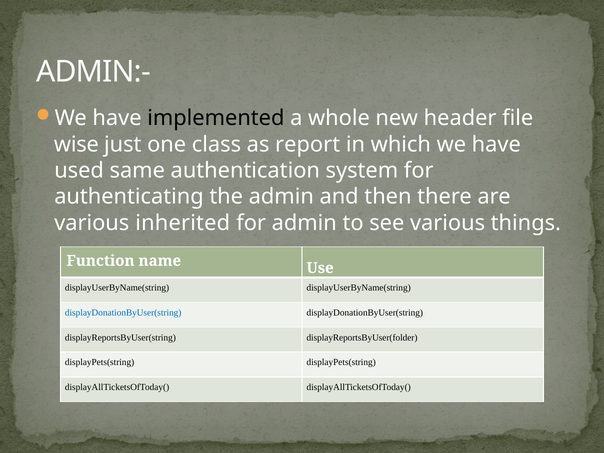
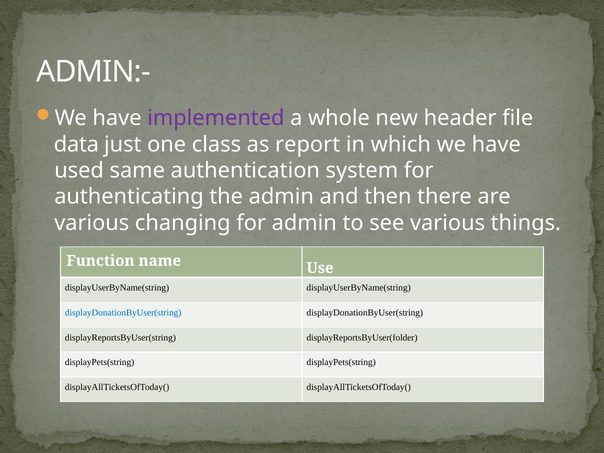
implemented colour: black -> purple (216, 118)
wise: wise -> data (76, 144)
inherited: inherited -> changing (183, 223)
